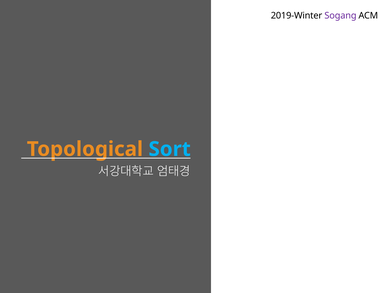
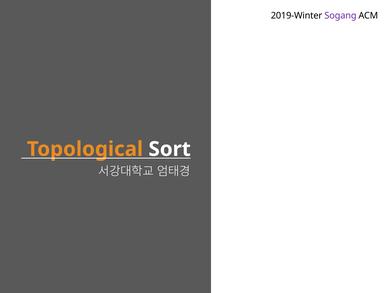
Sort colour: light blue -> white (170, 149)
